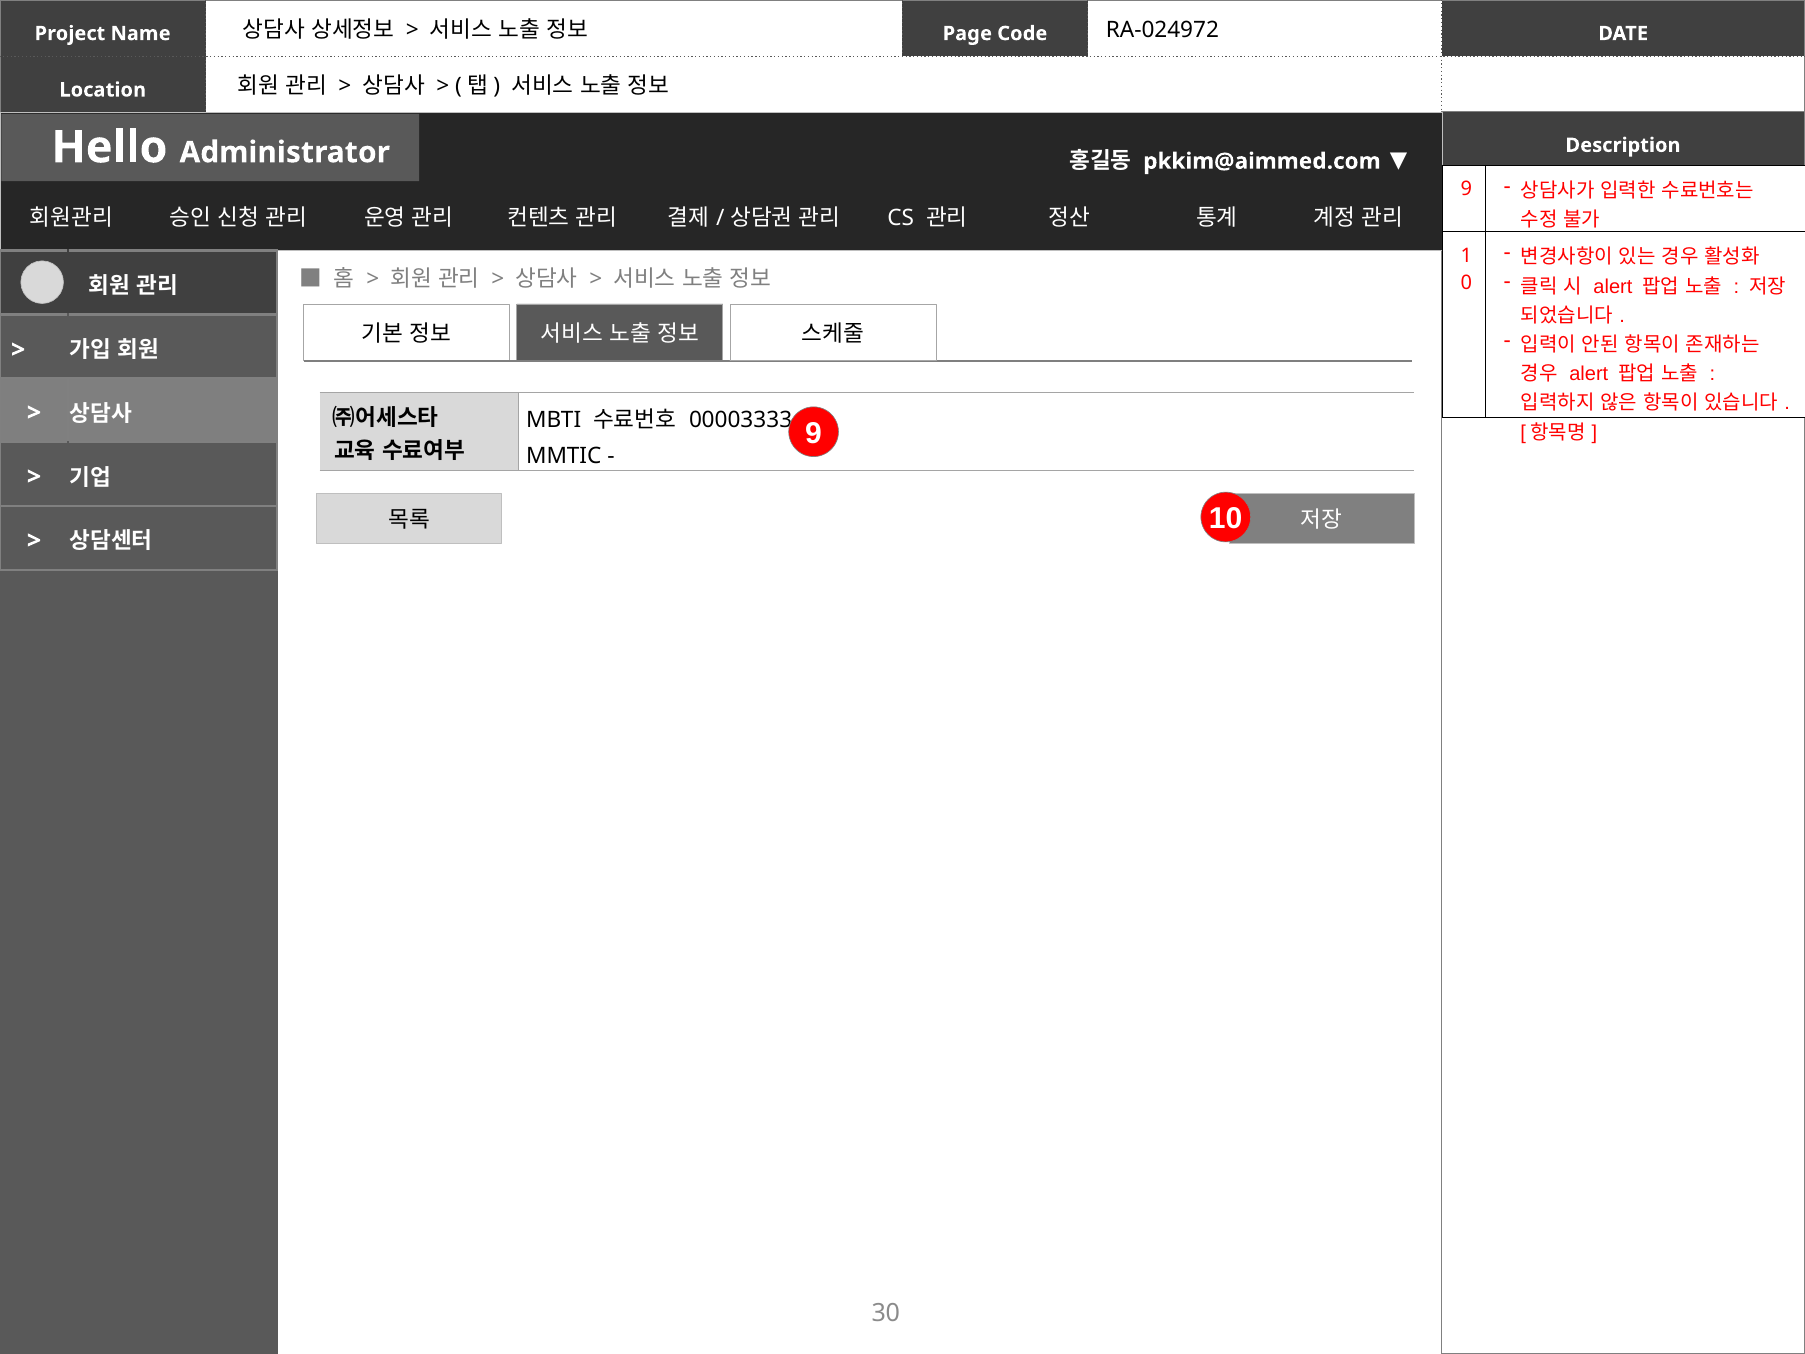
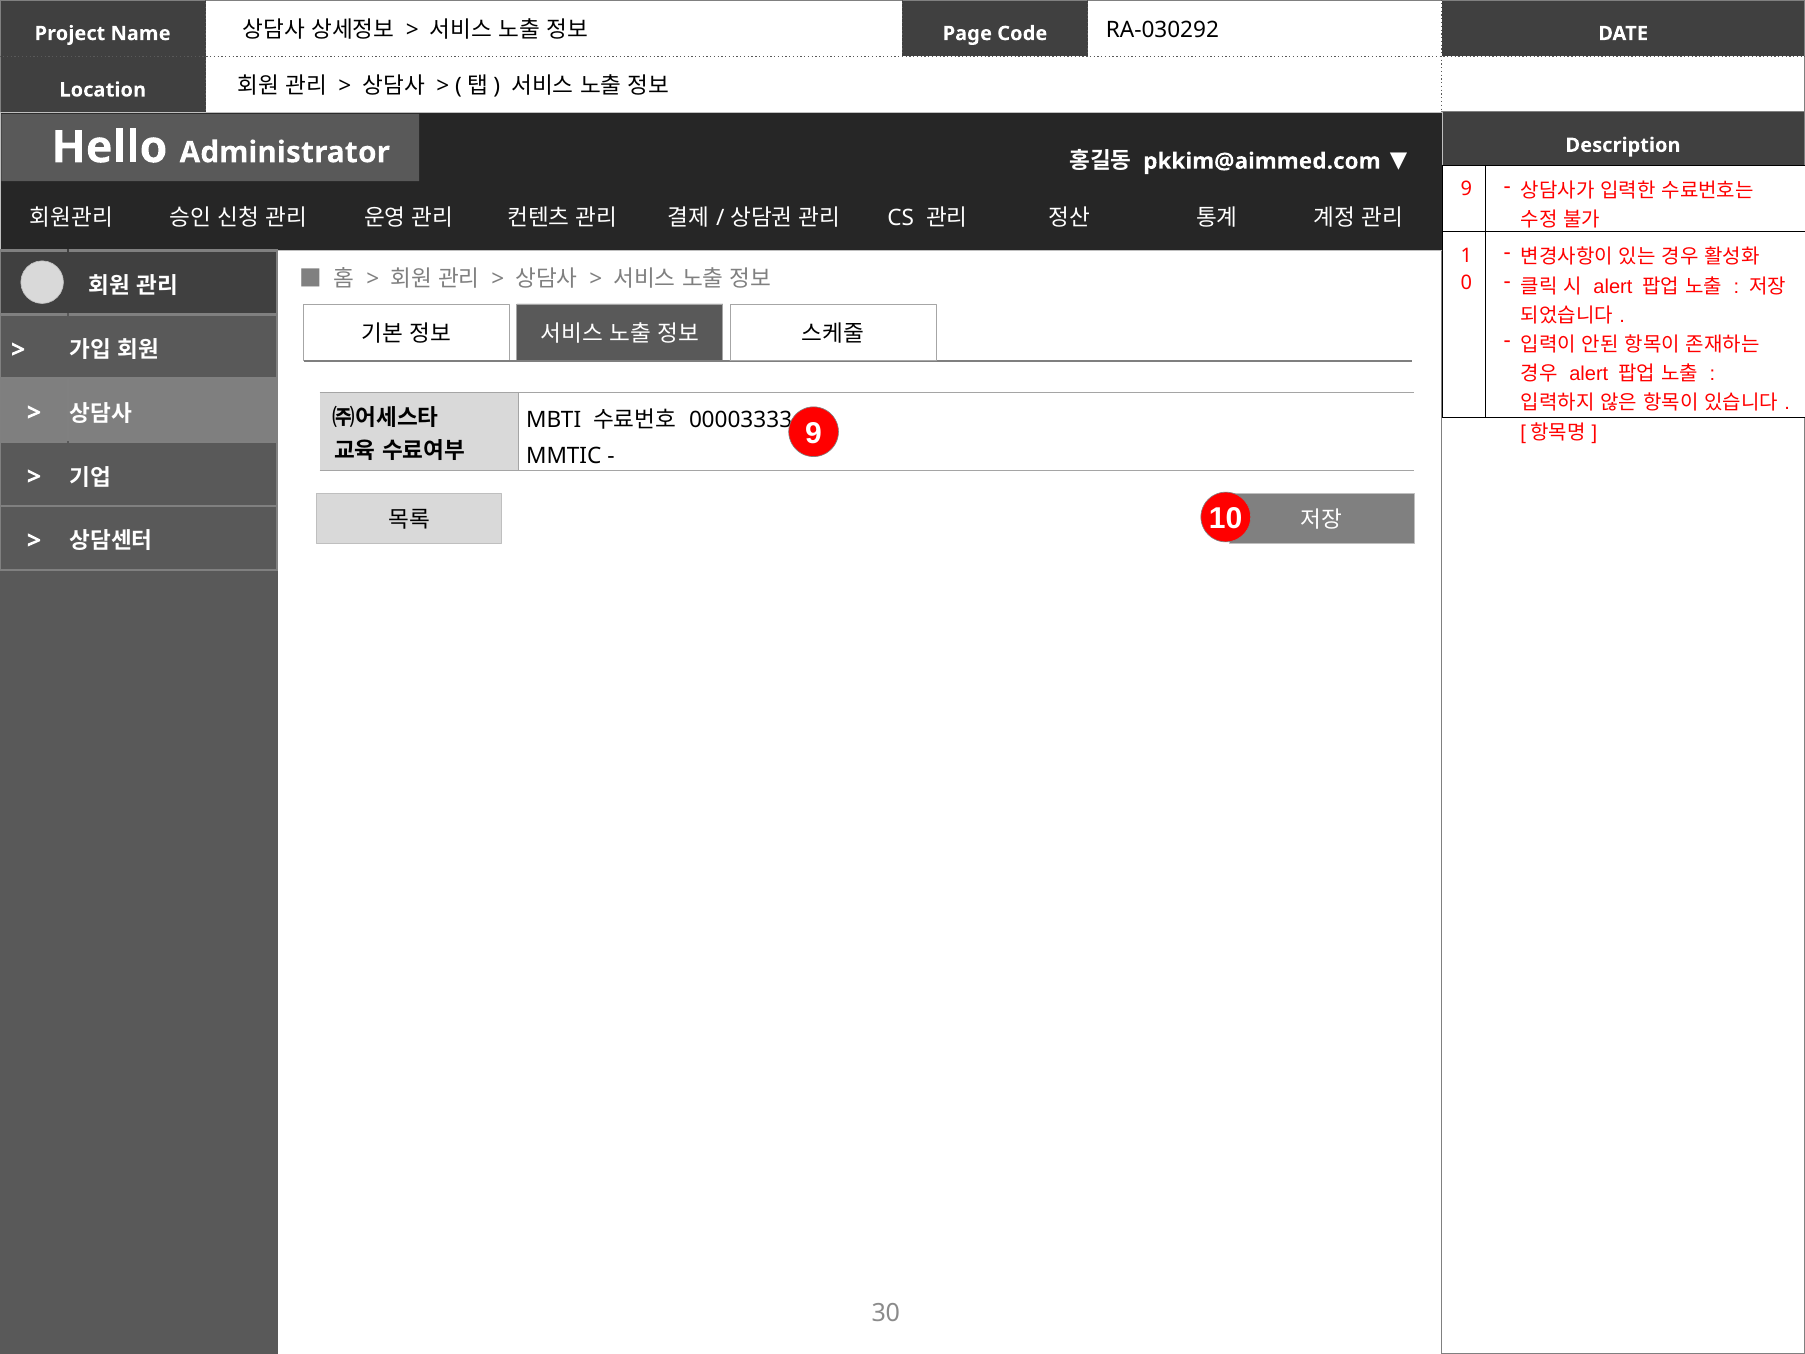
RA-024972: RA-024972 -> RA-030292 (1162, 30)
